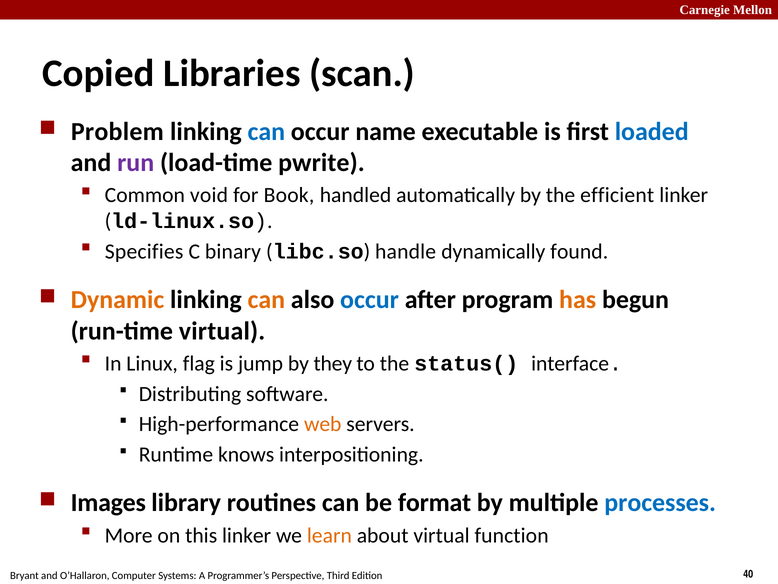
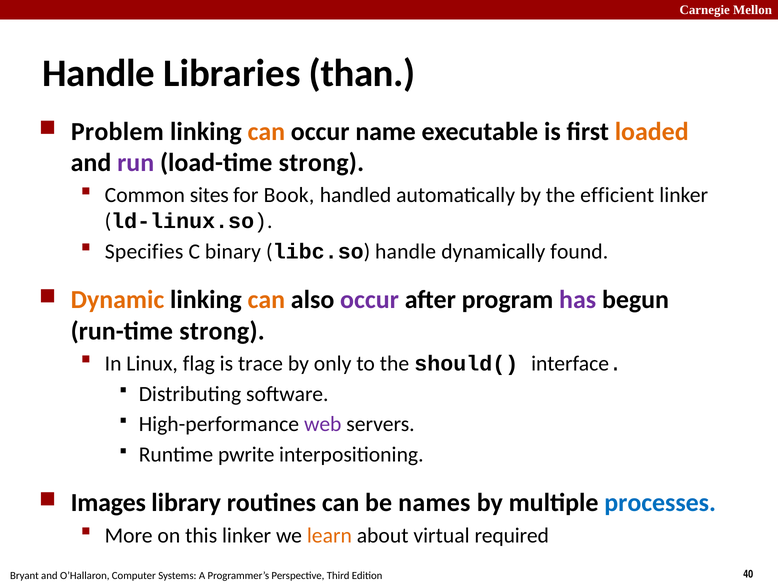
Copied: Copied -> Handle (98, 73)
scan: scan -> than (362, 73)
can colour: blue -> orange (266, 131)
loaded colour: blue -> orange (652, 131)
load-time pwrite: pwrite -> strong (321, 163)
void: void -> sites (209, 195)
occur colour: blue -> purple (369, 300)
has colour: orange -> purple (578, 300)
run-time virtual: virtual -> strong (222, 331)
jump: jump -> trace (260, 363)
they: they -> only (333, 363)
status(: status( -> should( (466, 363)
web colour: orange -> purple (323, 424)
knows: knows -> pwrite (246, 454)
format: format -> names (434, 502)
function: function -> required (512, 535)
